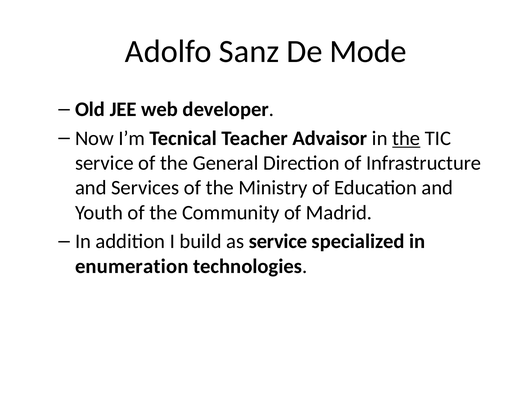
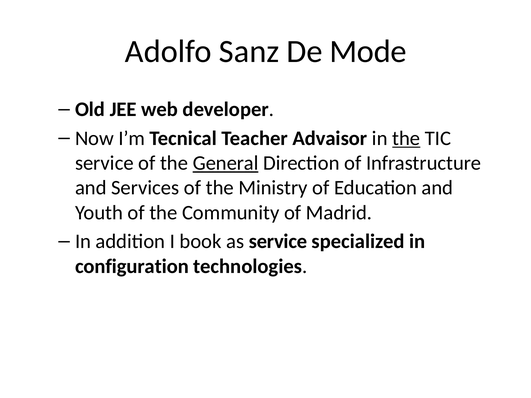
General underline: none -> present (226, 163)
build: build -> book (201, 242)
enumeration: enumeration -> configuration (132, 266)
